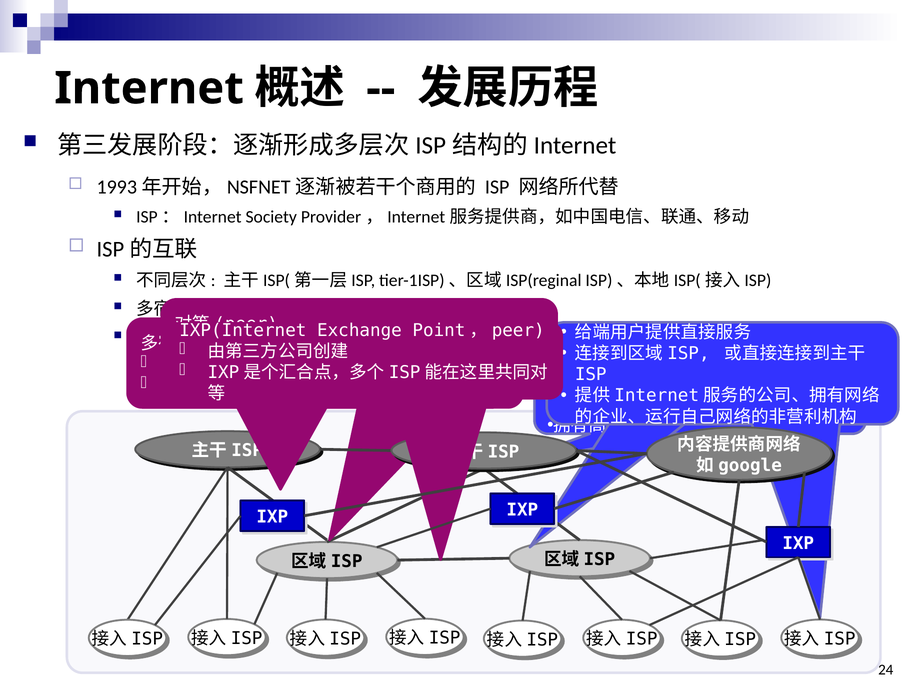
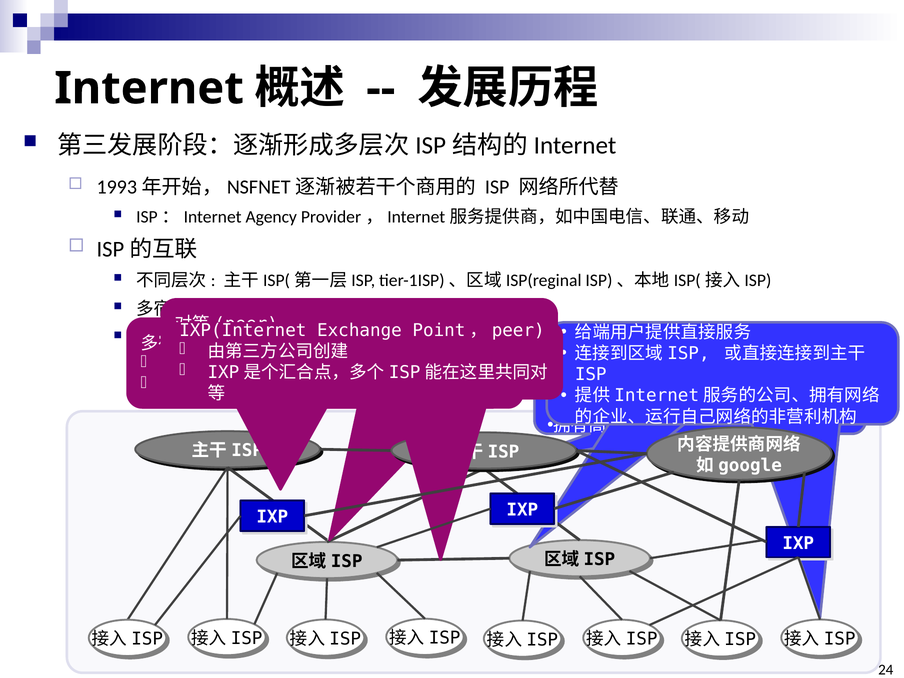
Society: Society -> Agency (271, 217)
